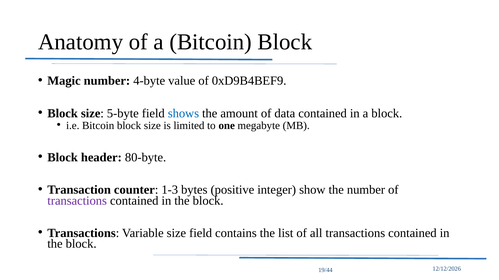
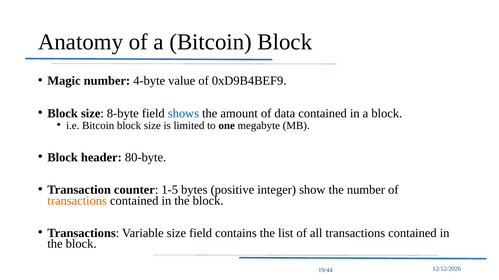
5-byte: 5-byte -> 8-byte (123, 114)
1-3: 1-3 -> 1-5 (170, 190)
transactions colour: purple -> orange (77, 201)
